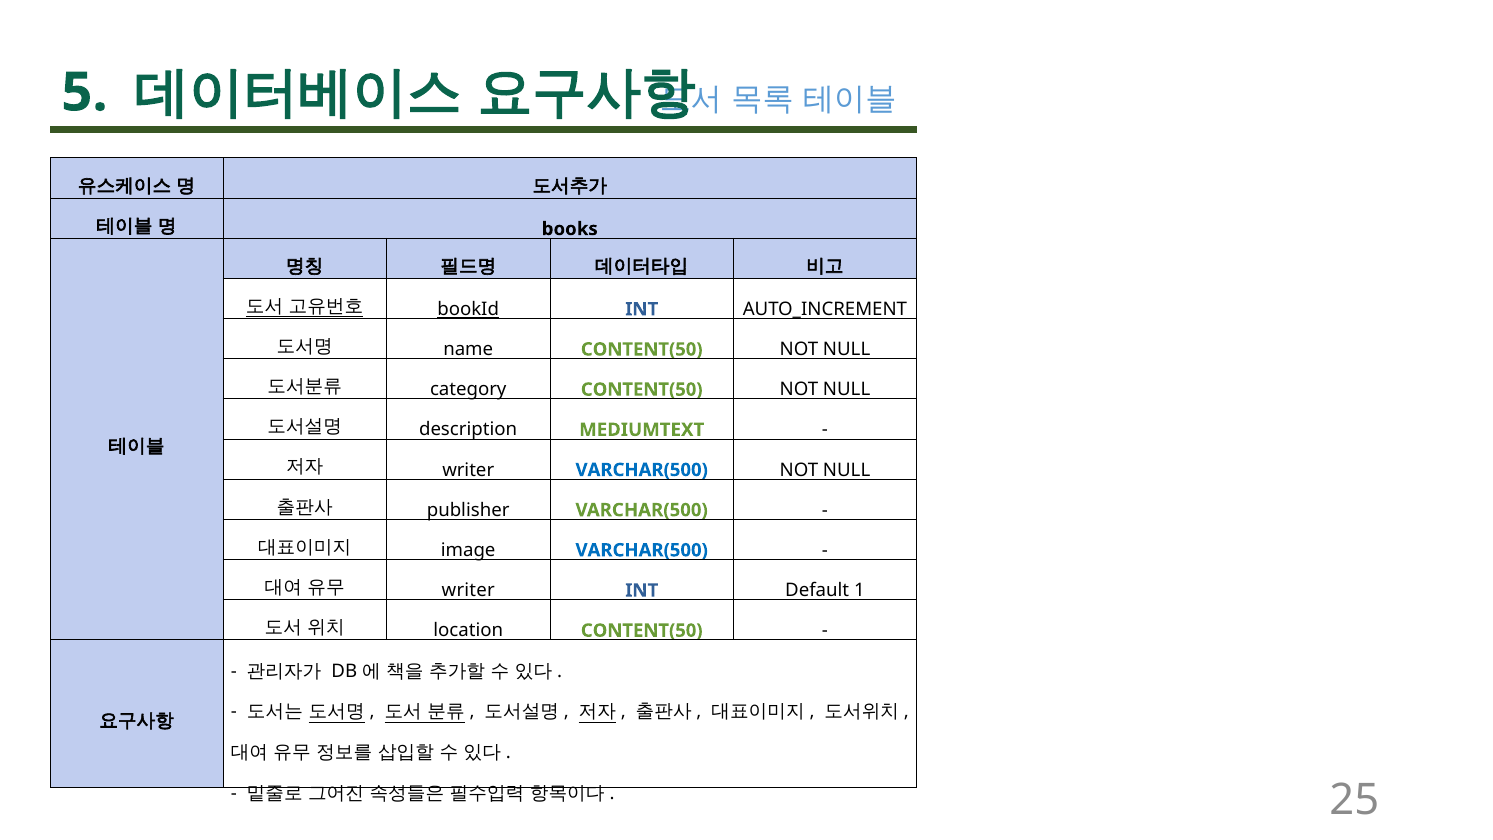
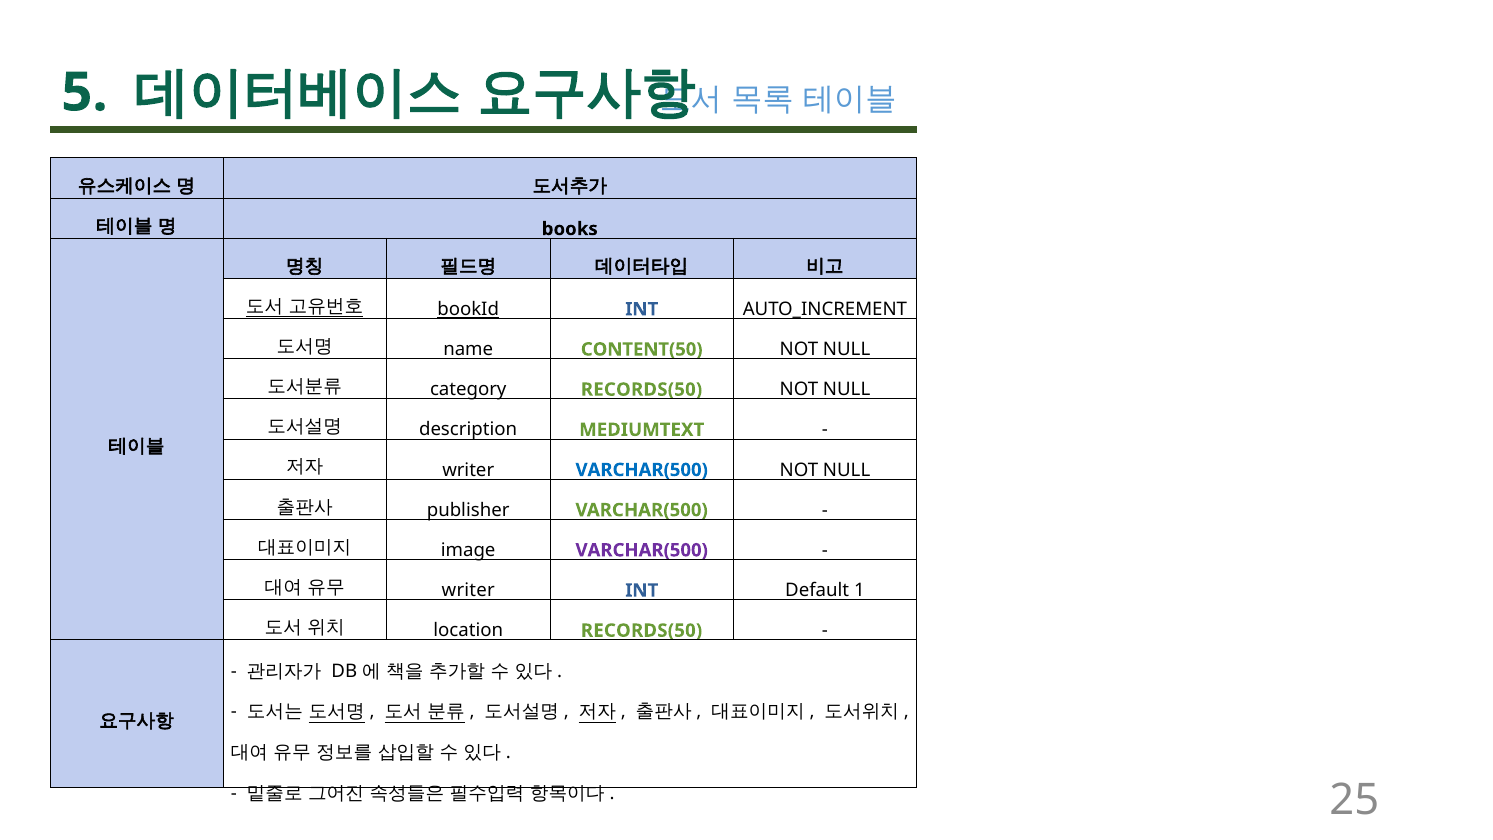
category CONTENT(50: CONTENT(50 -> RECORDS(50 (642, 390)
VARCHAR(500 colour: blue -> purple (642, 550)
location CONTENT(50: CONTENT(50 -> RECORDS(50 (642, 630)
